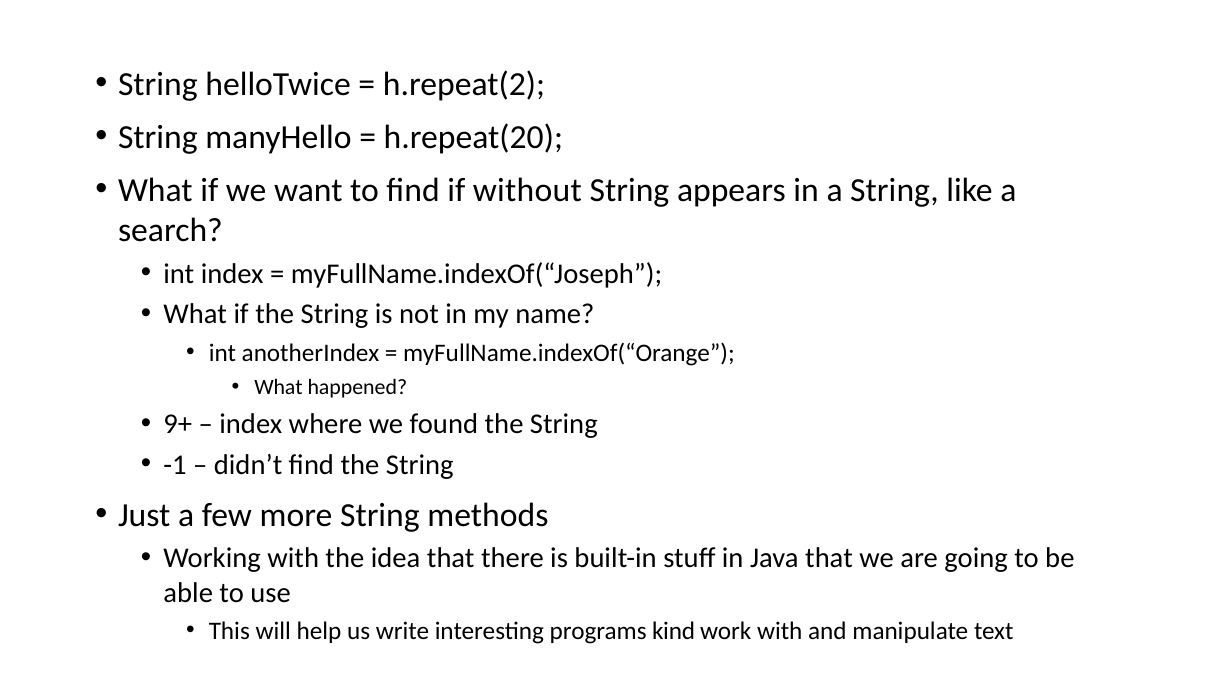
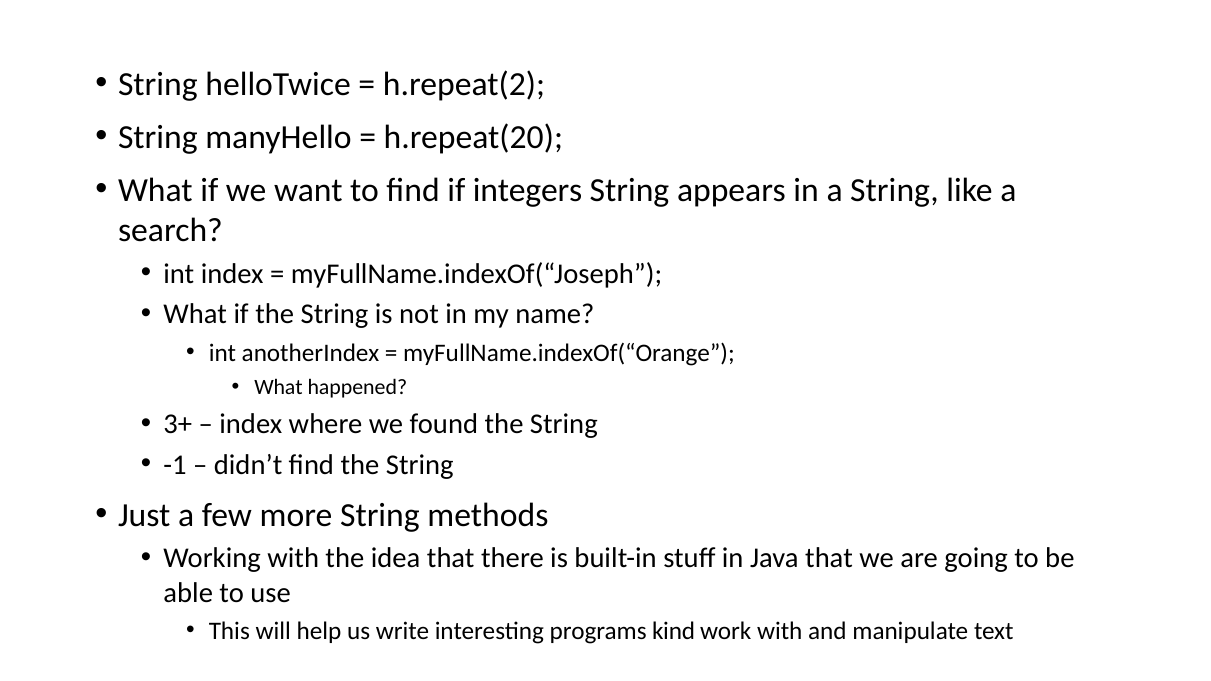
without: without -> integers (528, 190)
9+: 9+ -> 3+ (178, 424)
